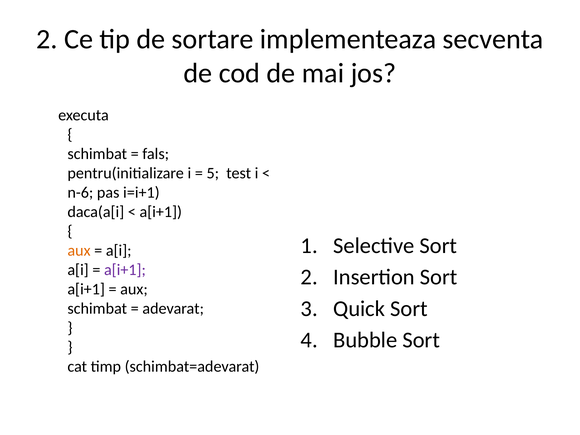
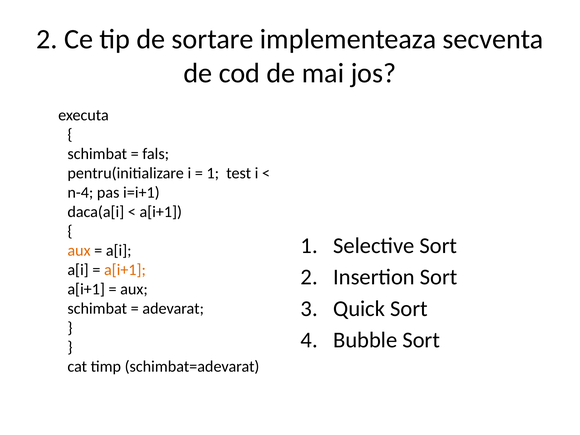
5: 5 -> 1 (213, 173)
n-6: n-6 -> n-4 (80, 193)
a[i+1 colour: purple -> orange (125, 270)
